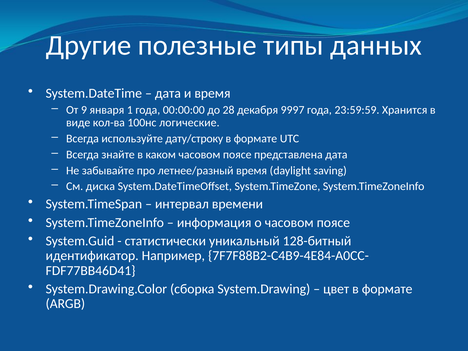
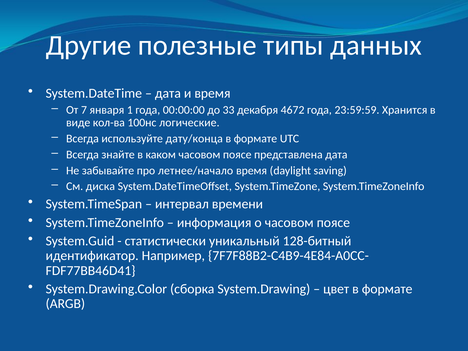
9: 9 -> 7 (84, 110)
28: 28 -> 33 (229, 110)
9997: 9997 -> 4672 (293, 110)
дату/строку: дату/строку -> дату/конца (194, 139)
летнее/разный: летнее/разный -> летнее/начало (196, 170)
